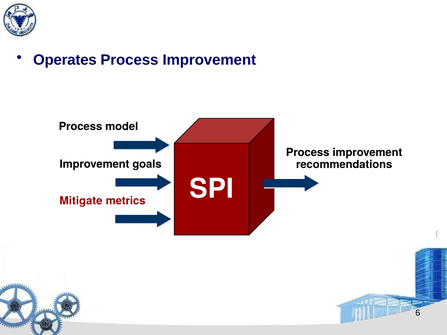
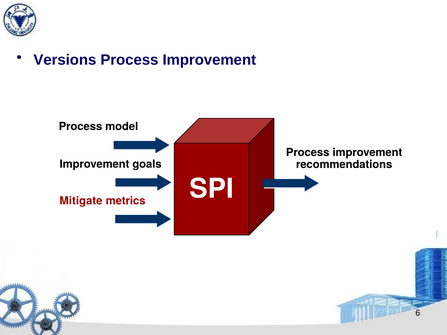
Operates: Operates -> Versions (65, 60)
